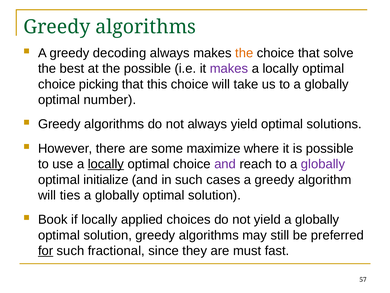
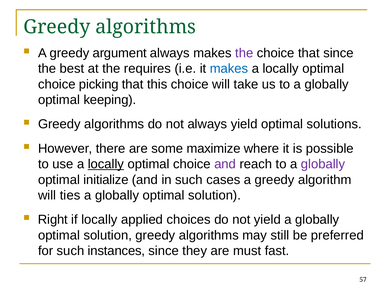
decoding: decoding -> argument (120, 53)
the colour: orange -> purple (244, 53)
that solve: solve -> since (339, 53)
the possible: possible -> requires (147, 69)
makes colour: purple -> blue (229, 69)
number: number -> keeping (110, 100)
Book: Book -> Right (53, 219)
for underline: present -> none (46, 250)
fractional: fractional -> instances (116, 250)
